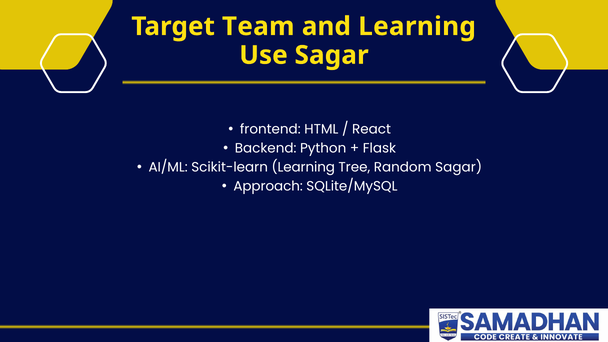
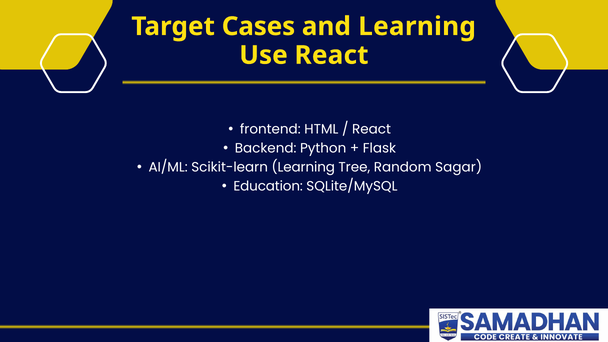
Team: Team -> Cases (258, 26)
Use Sagar: Sagar -> React (332, 55)
Approach: Approach -> Education (268, 186)
